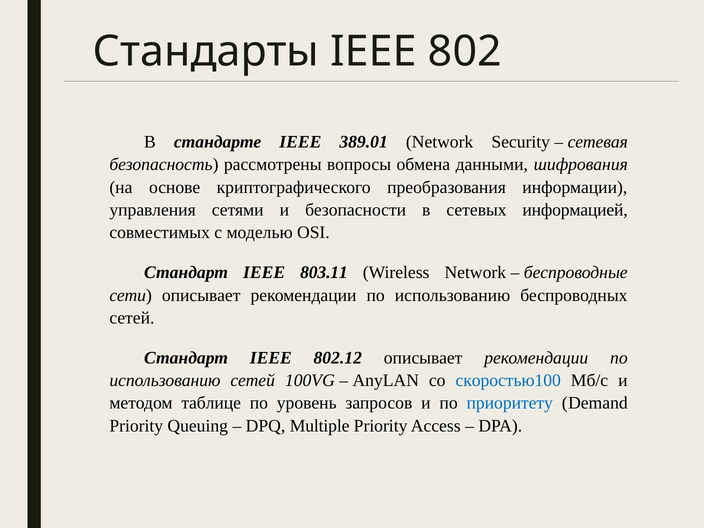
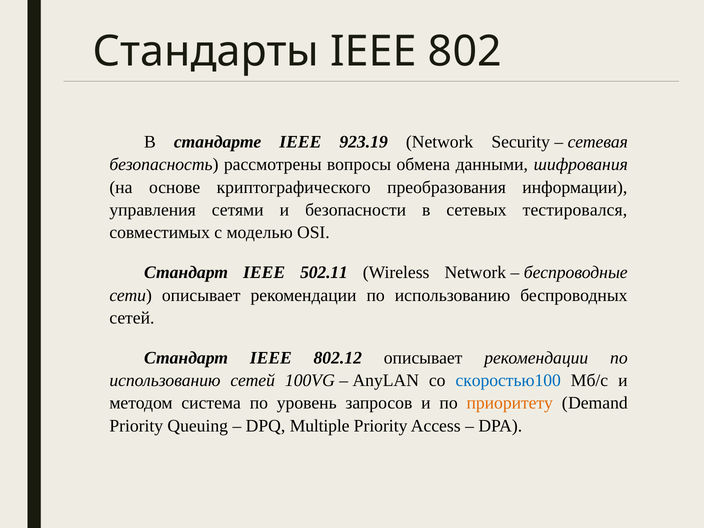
389.01: 389.01 -> 923.19 (364, 142)
информацией: информацией -> тестировался (575, 210)
803.11: 803.11 -> 502.11 (324, 273)
таблице: таблице -> система (211, 403)
приоритету colour: blue -> orange (510, 403)
